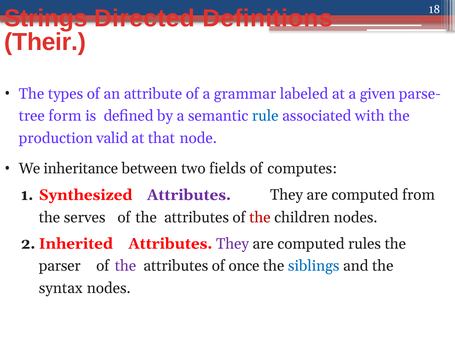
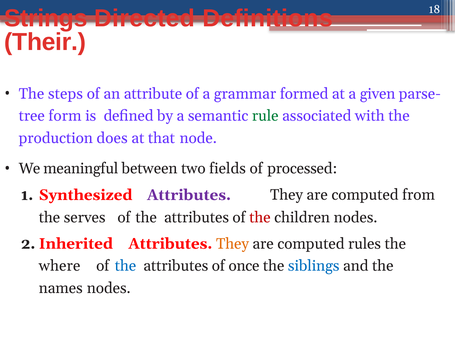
types: types -> steps (65, 94)
labeled: labeled -> formed (304, 94)
rule colour: blue -> green (265, 116)
valid: valid -> does (112, 138)
inheritance: inheritance -> meaningful (81, 169)
computes: computes -> processed (302, 169)
They colour: purple -> orange (232, 244)
parser: parser -> where (60, 266)
the colour: purple -> blue (126, 266)
syntax: syntax -> names (61, 288)
